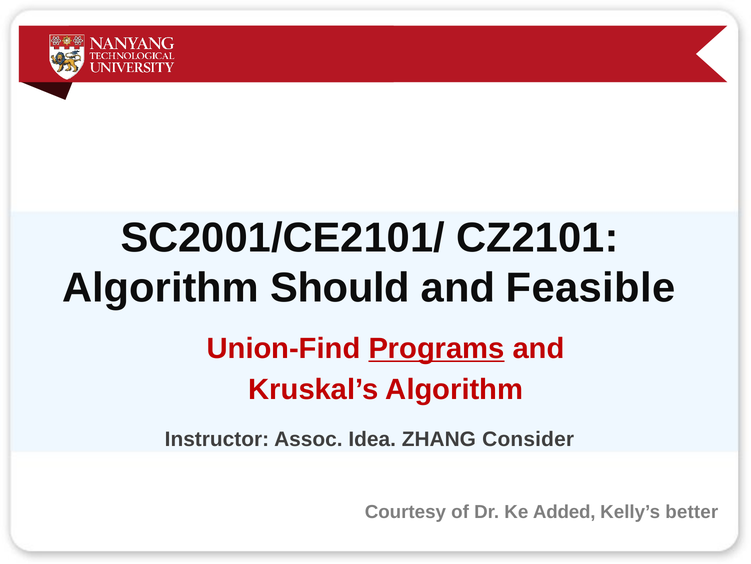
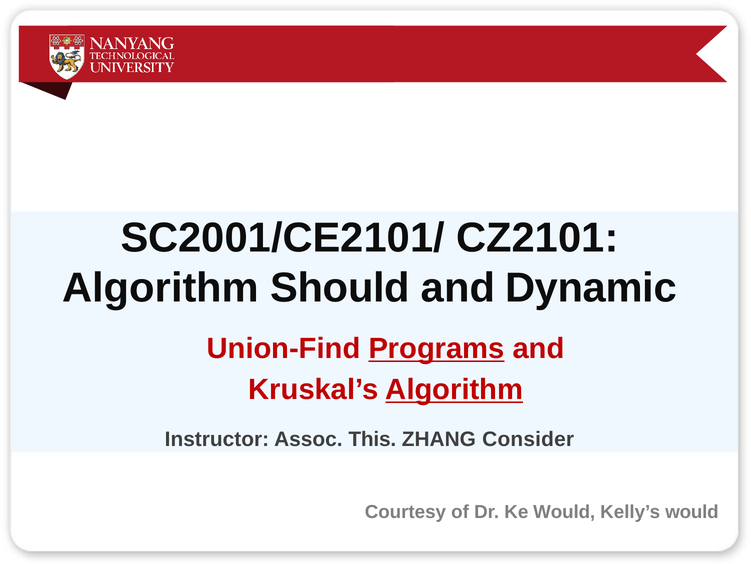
Feasible: Feasible -> Dynamic (591, 288)
Algorithm underline: none -> present (454, 389)
Idea: Idea -> This (372, 439)
Ke Added: Added -> Would (564, 512)
Kelly’s better: better -> would (692, 512)
